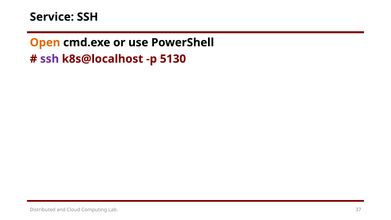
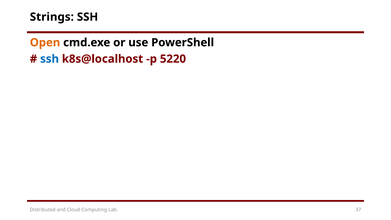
Service: Service -> Strings (52, 17)
ssh colour: purple -> blue (50, 59)
5130: 5130 -> 5220 (173, 59)
